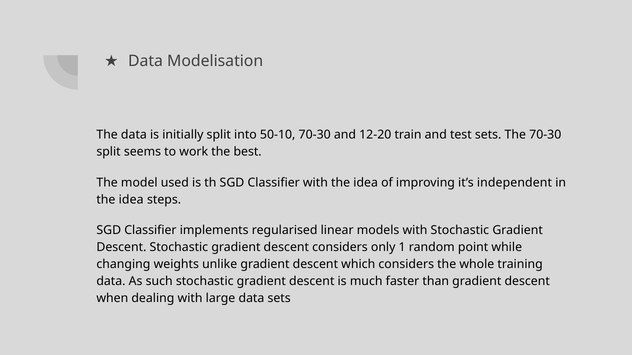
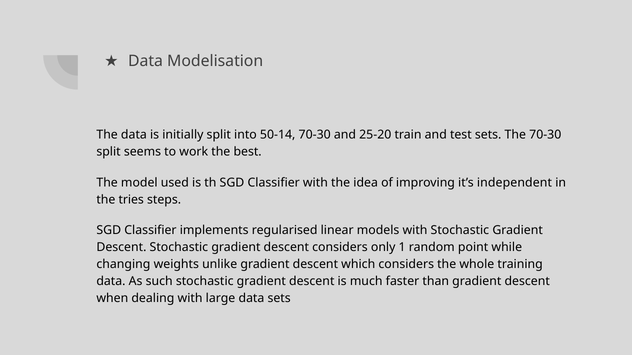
50-10: 50-10 -> 50-14 (278, 135)
12-20: 12-20 -> 25-20 (375, 135)
idea: idea -> tries (131, 200)
